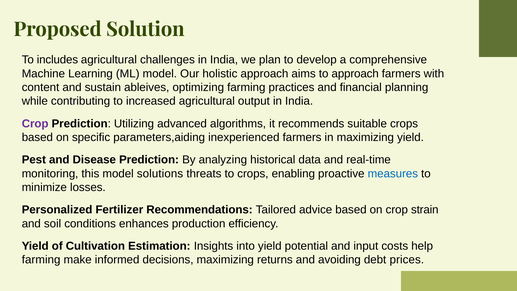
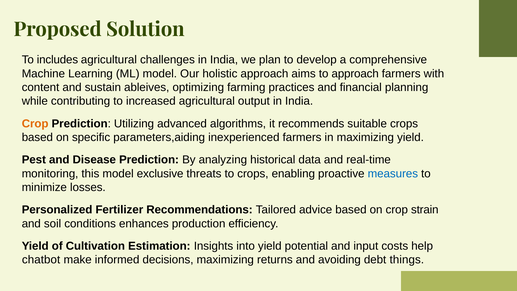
Crop colour: purple -> orange (35, 124)
solutions: solutions -> exclusive (160, 173)
farming: farming -> chatbot (41, 260)
prices: prices -> things (407, 260)
